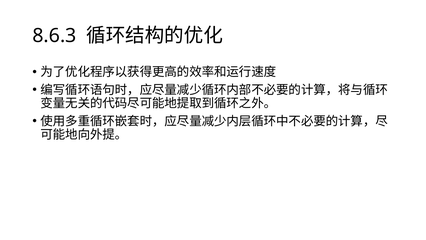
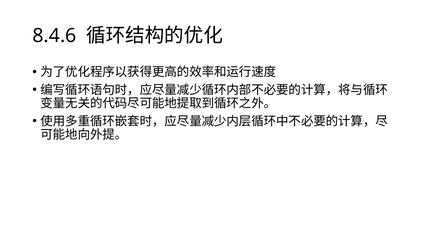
8.6.3: 8.6.3 -> 8.4.6 (54, 36)
